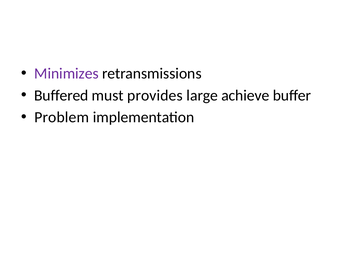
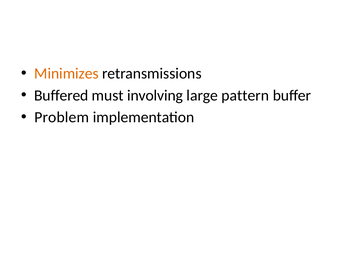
Minimizes colour: purple -> orange (66, 74)
provides: provides -> involving (155, 95)
achieve: achieve -> pattern (245, 95)
